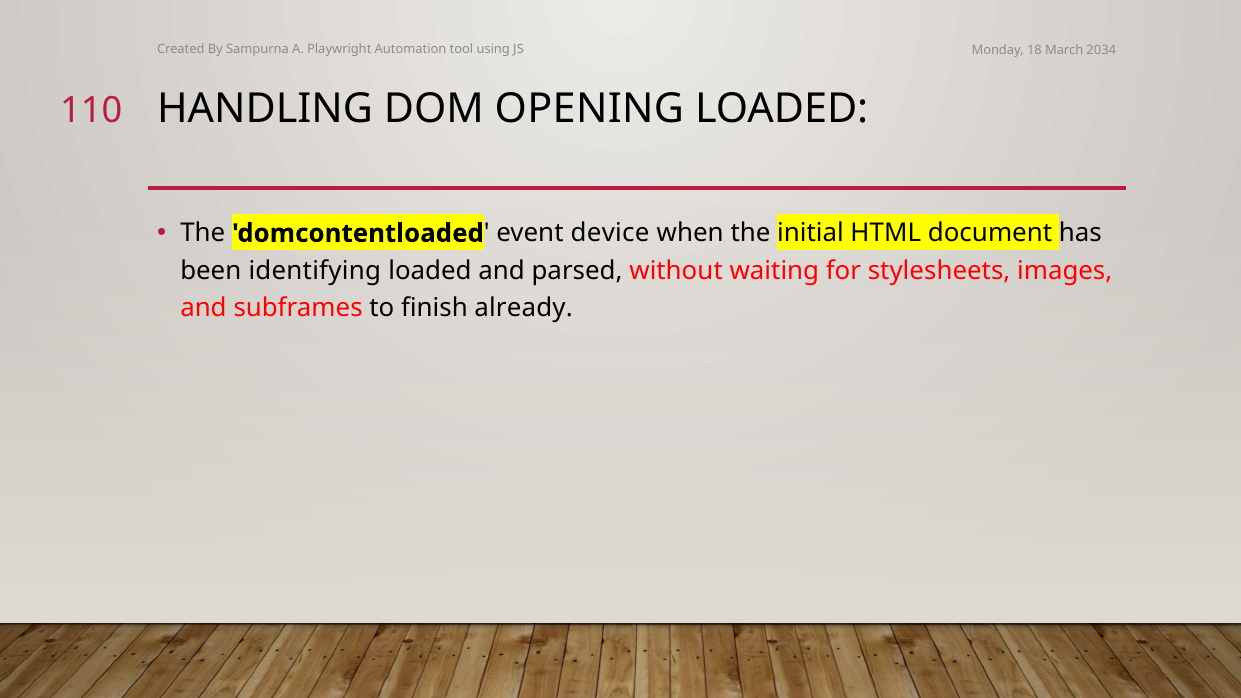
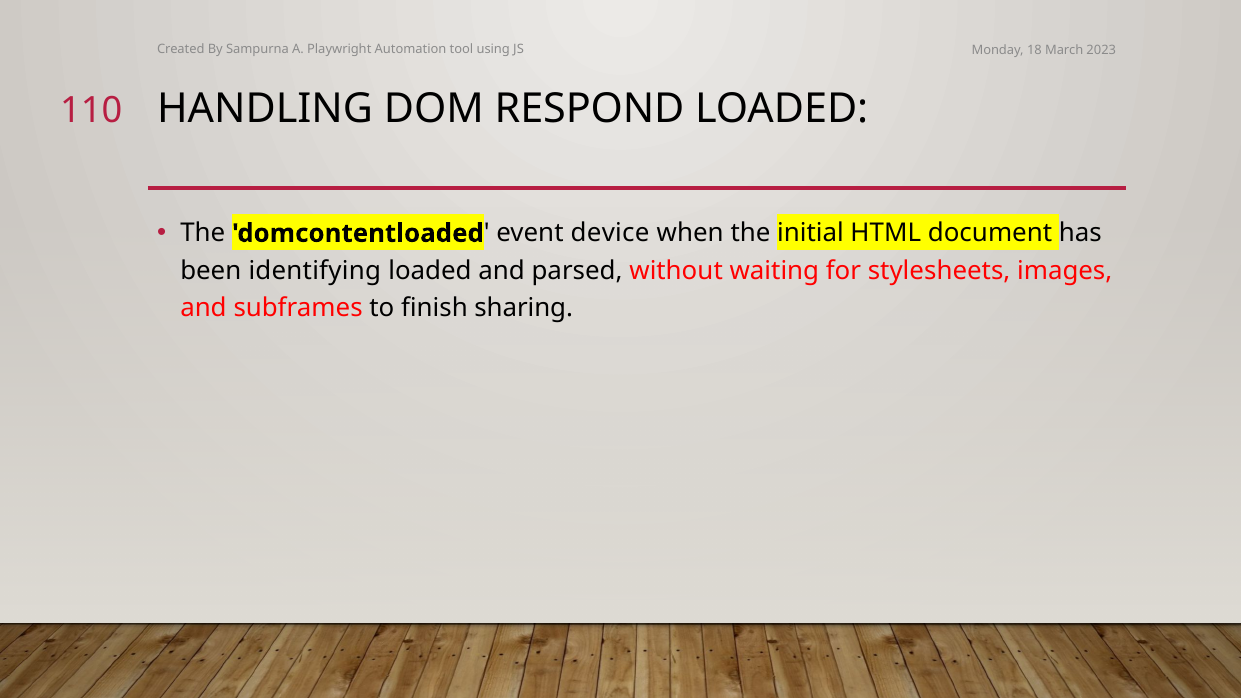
2034: 2034 -> 2023 (1101, 50)
OPENING: OPENING -> RESPOND (590, 109)
already: already -> sharing (524, 308)
